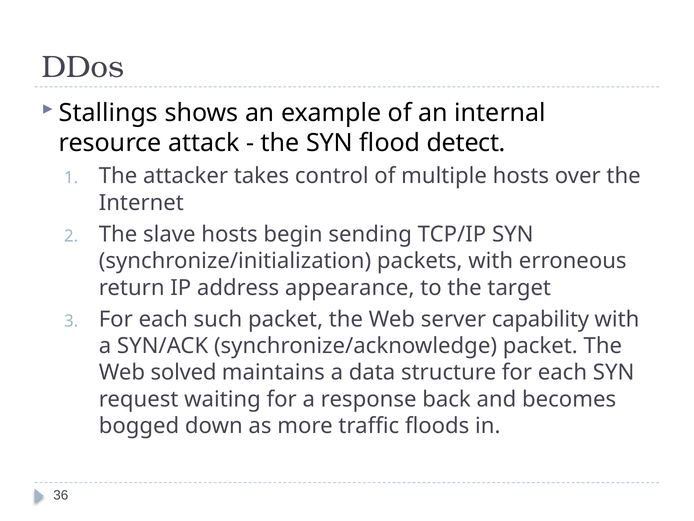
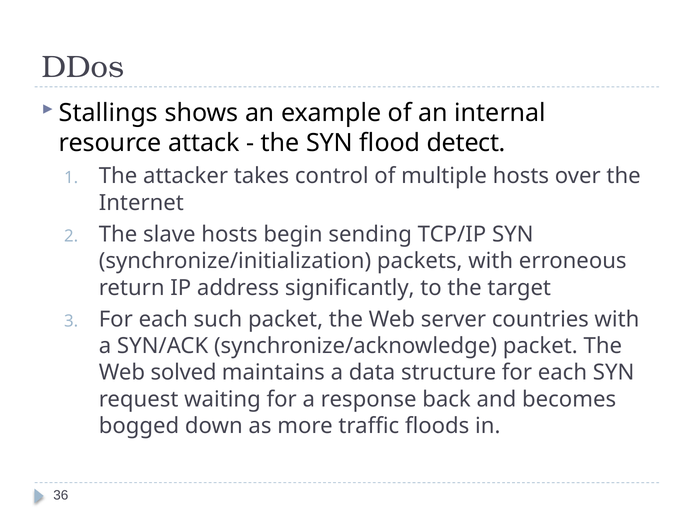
appearance: appearance -> significantly (350, 287)
capability: capability -> countries (540, 319)
